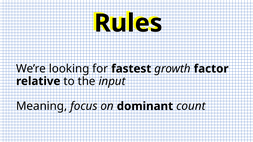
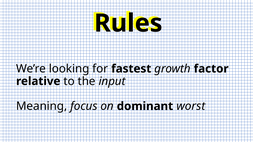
count: count -> worst (191, 106)
